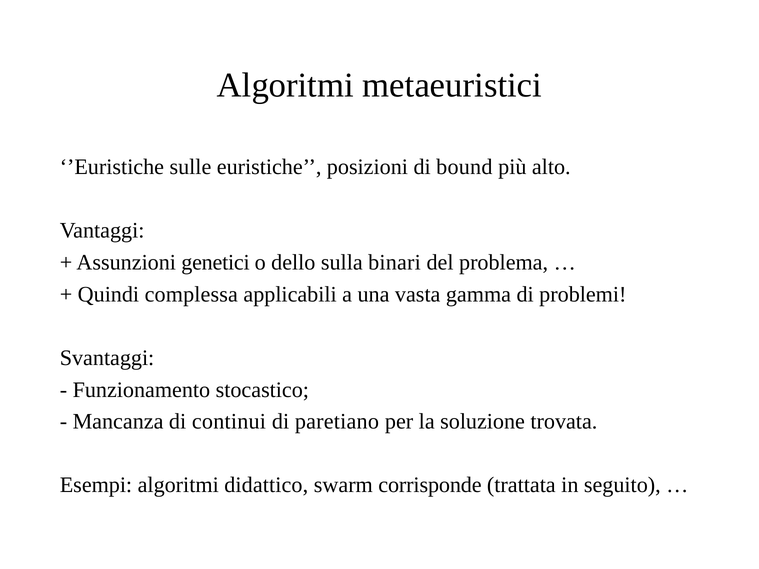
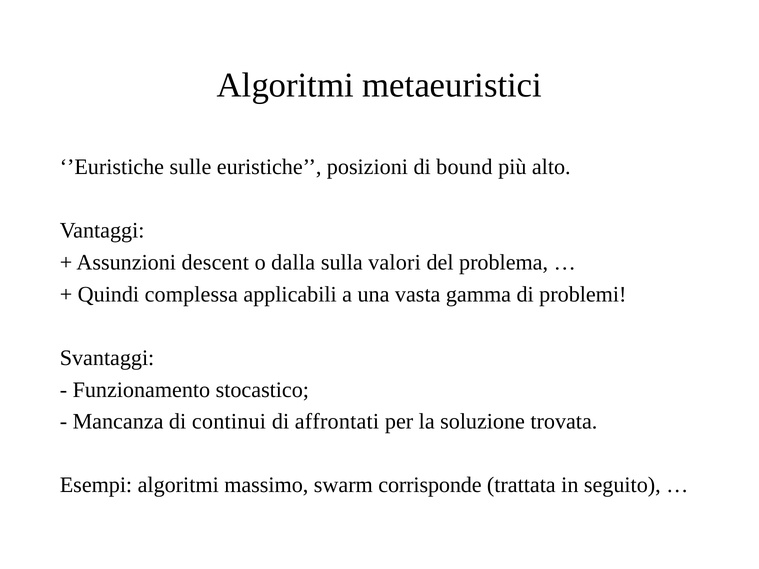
genetici: genetici -> descent (215, 263)
dello: dello -> dalla (293, 263)
binari: binari -> valori (395, 263)
paretiano: paretiano -> affrontati (337, 422)
didattico: didattico -> massimo (266, 485)
